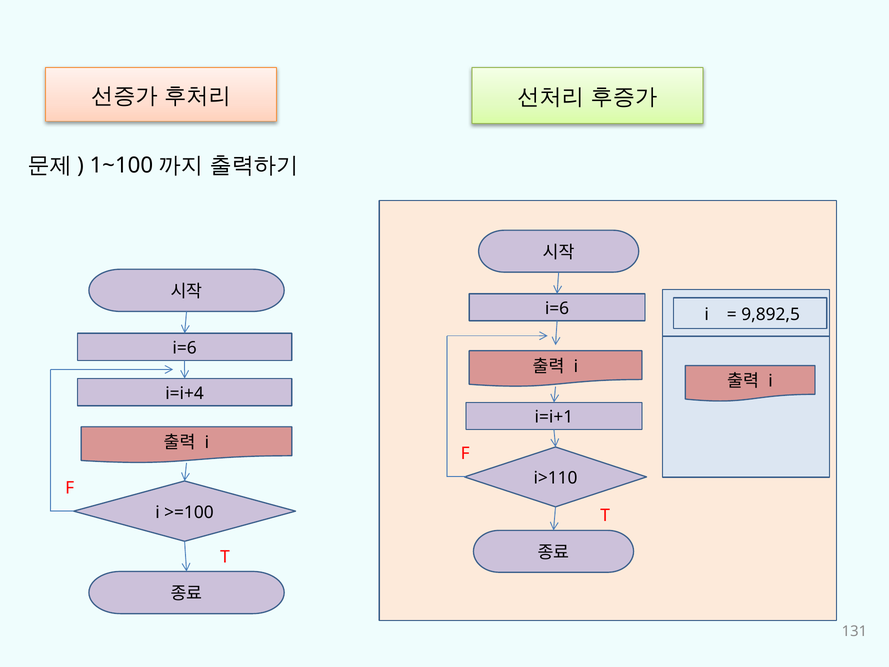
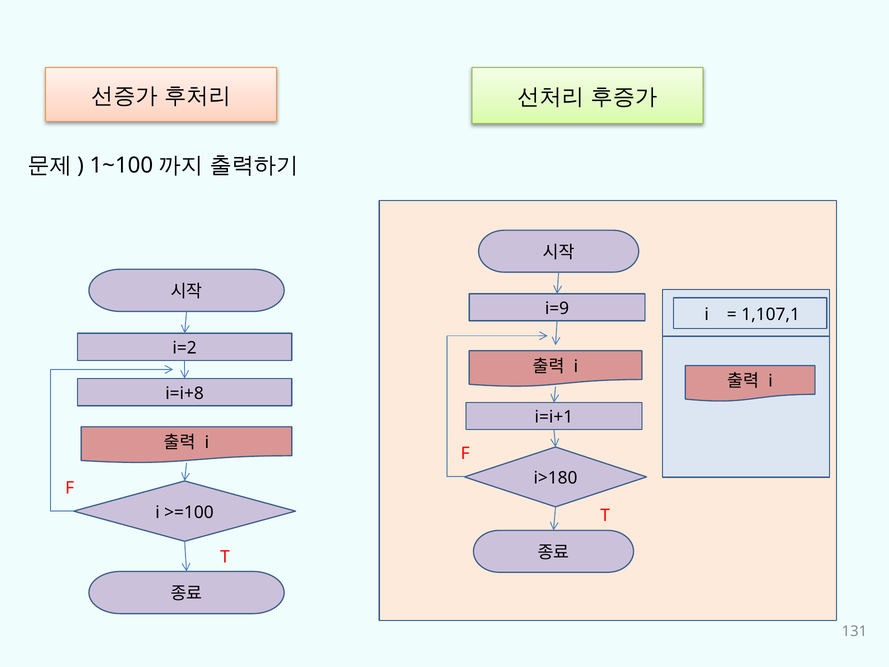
i=6: i=6 -> i=9 (557, 308)
9,892,5: 9,892,5 -> 1,107,1 (771, 314)
i=6: i=6 -> i=2 (185, 348)
i=i+4: i=i+4 -> i=i+8 (185, 393)
i>110: i>110 -> i>180 (555, 478)
